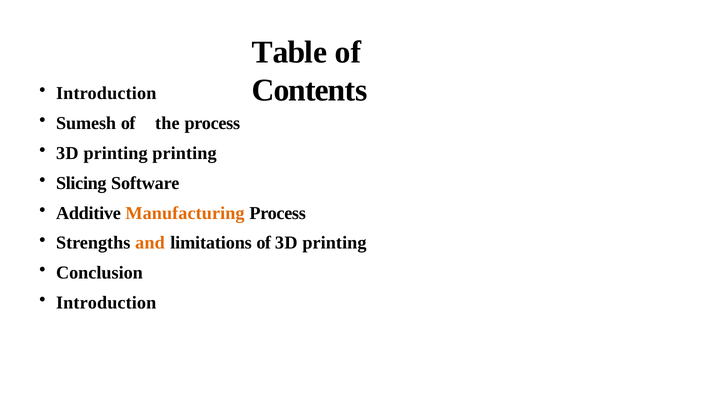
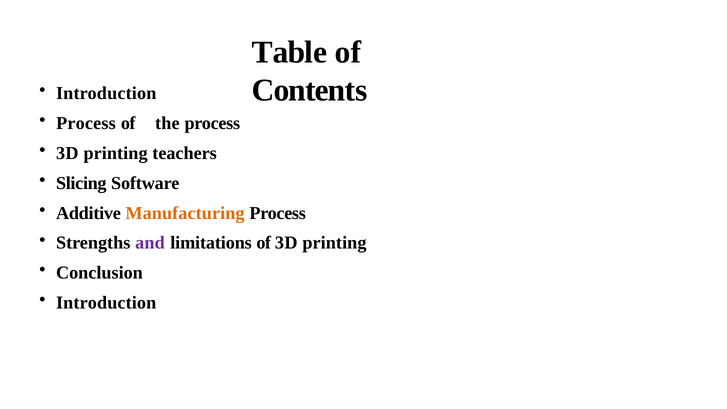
Sumesh: Sumesh -> Process (86, 123)
printing printing: printing -> teachers (185, 153)
and colour: orange -> purple (150, 243)
